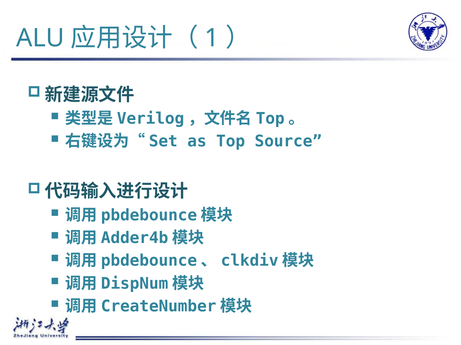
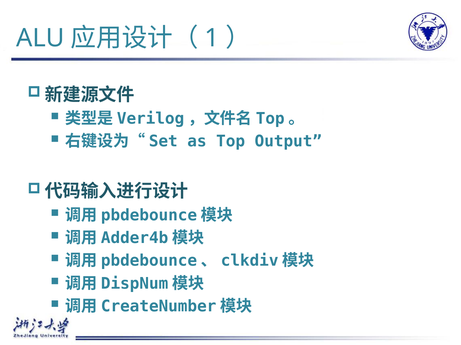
Source: Source -> Output (288, 142)
